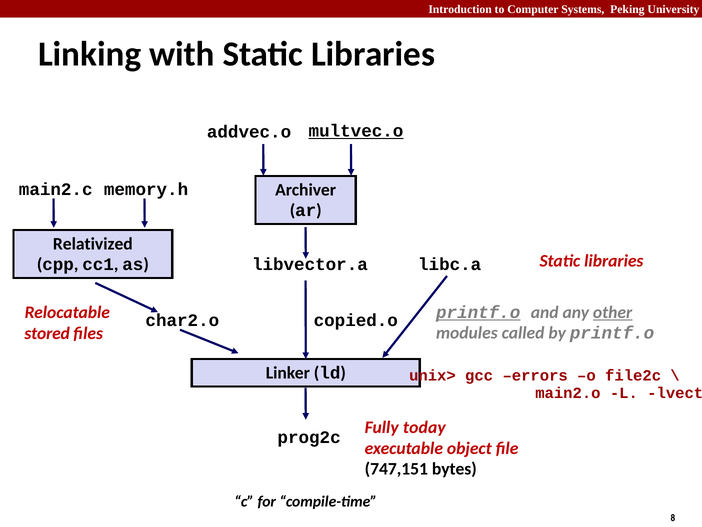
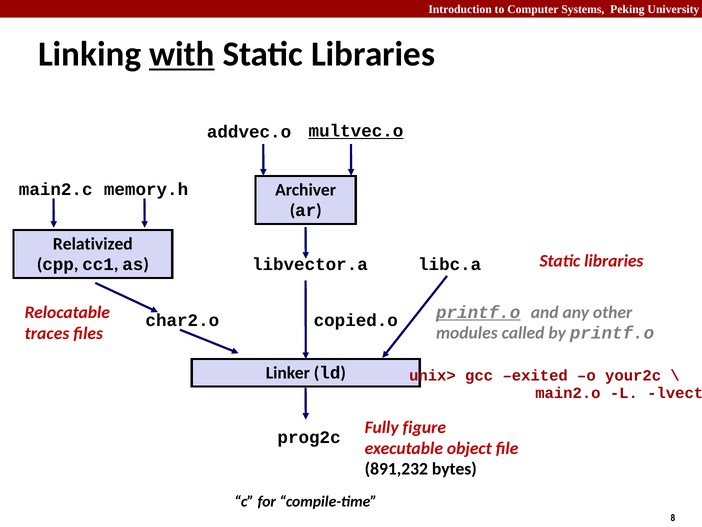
with underline: none -> present (182, 54)
other underline: present -> none (613, 312)
stored: stored -> traces (47, 333)
errors: errors -> exited (535, 375)
file2c: file2c -> your2c (633, 375)
today: today -> figure (424, 427)
747,151: 747,151 -> 891,232 (396, 469)
